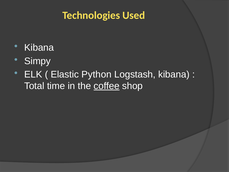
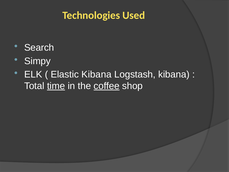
Kibana: Kibana -> Search (39, 48)
Elastic Python: Python -> Kibana (96, 74)
time underline: none -> present (56, 86)
